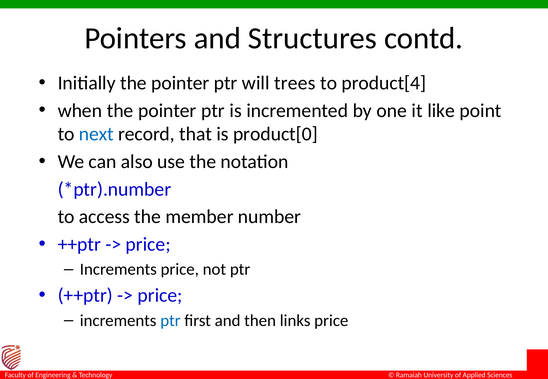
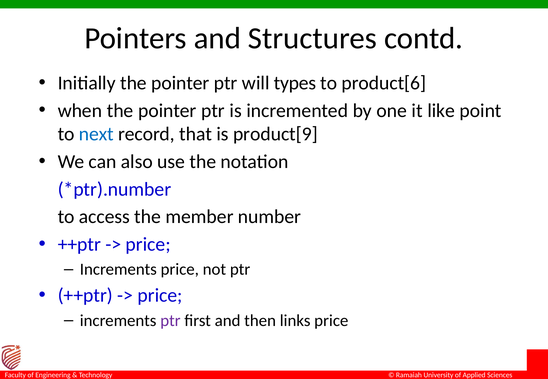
trees: trees -> types (295, 83)
product[4: product[4 -> product[6 (384, 83)
product[0: product[0 -> product[9 (275, 134)
ptr colour: blue -> purple (170, 321)
